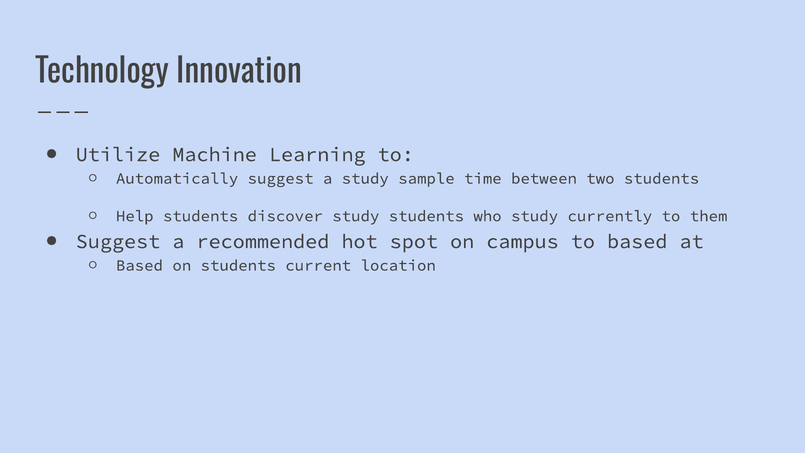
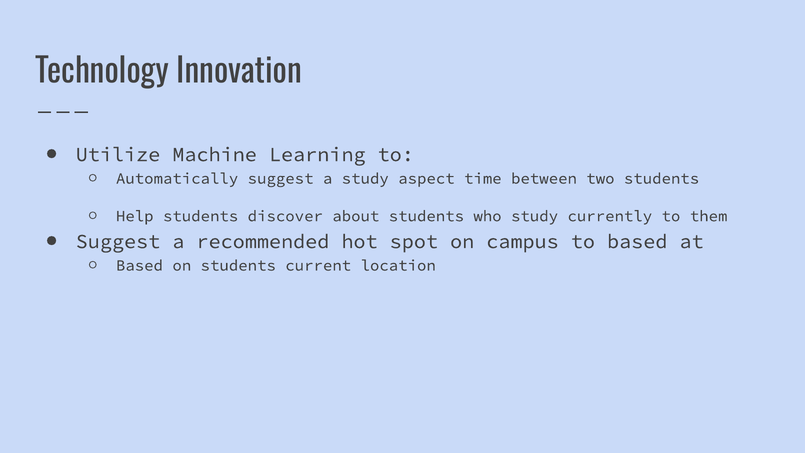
sample: sample -> aspect (426, 178)
discover study: study -> about (356, 216)
